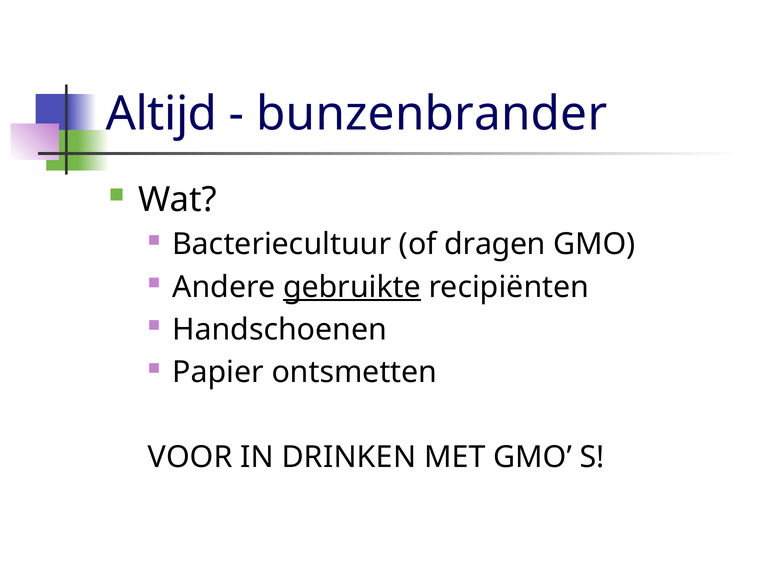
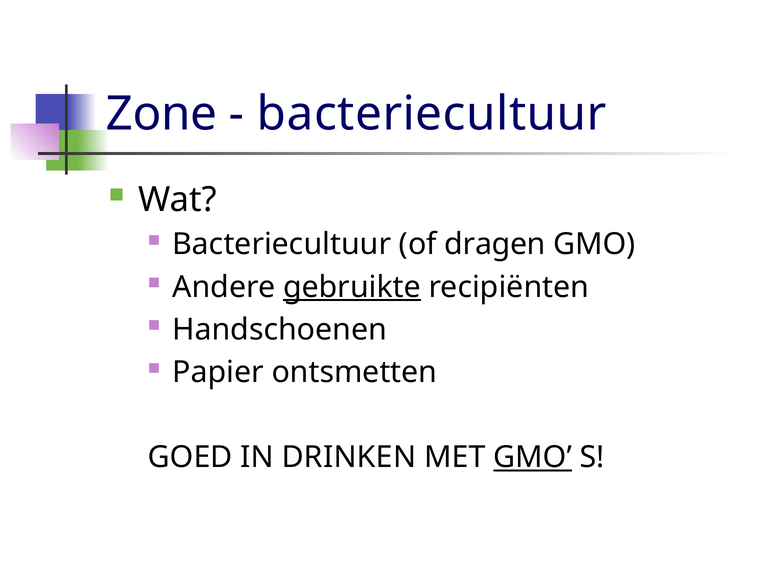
Altijd: Altijd -> Zone (161, 114)
bunzenbrander: bunzenbrander -> bacteriecultuur (432, 114)
VOOR: VOOR -> GOED (190, 457)
GMO underline: none -> present (533, 457)
